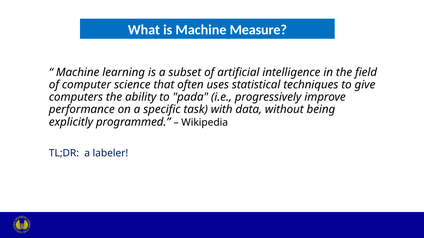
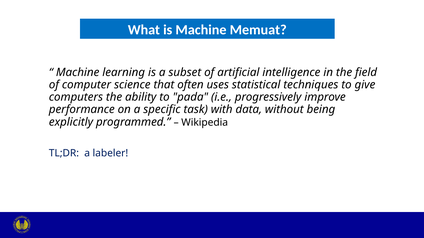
Measure: Measure -> Memuat (258, 30)
